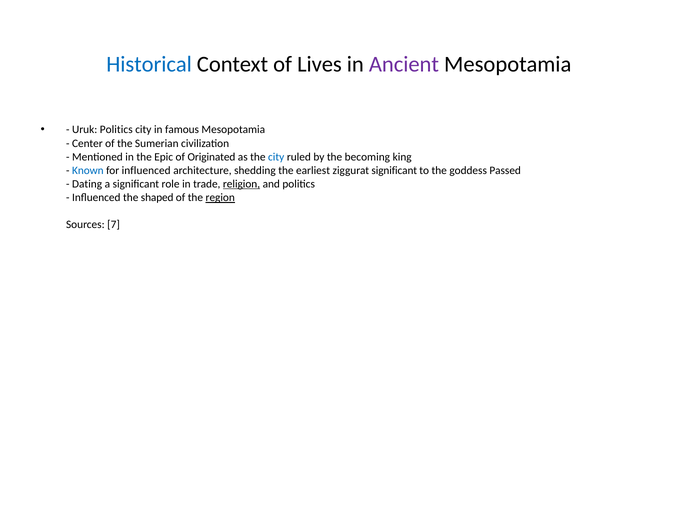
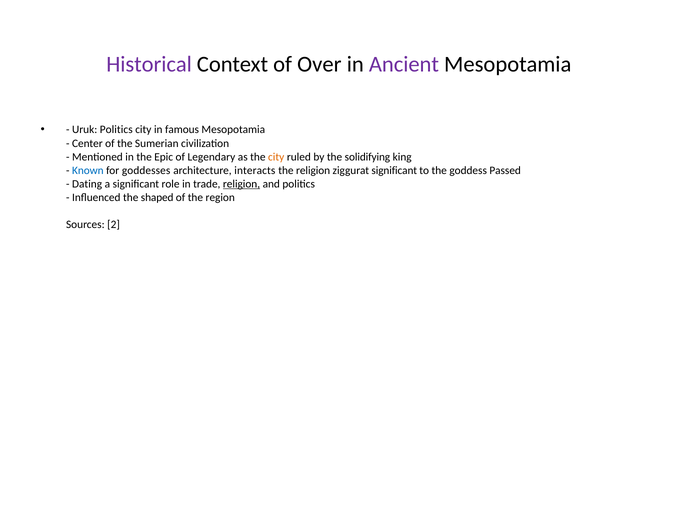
Historical colour: blue -> purple (149, 64)
Lives: Lives -> Over (319, 64)
Originated: Originated -> Legendary (211, 157)
city colour: blue -> orange (276, 157)
becoming: becoming -> solidifying (367, 157)
for influenced: influenced -> goddesses (146, 170)
shedding: shedding -> interacts (255, 170)
the earliest: earliest -> religion (313, 170)
region underline: present -> none (220, 197)
7: 7 -> 2 (114, 225)
